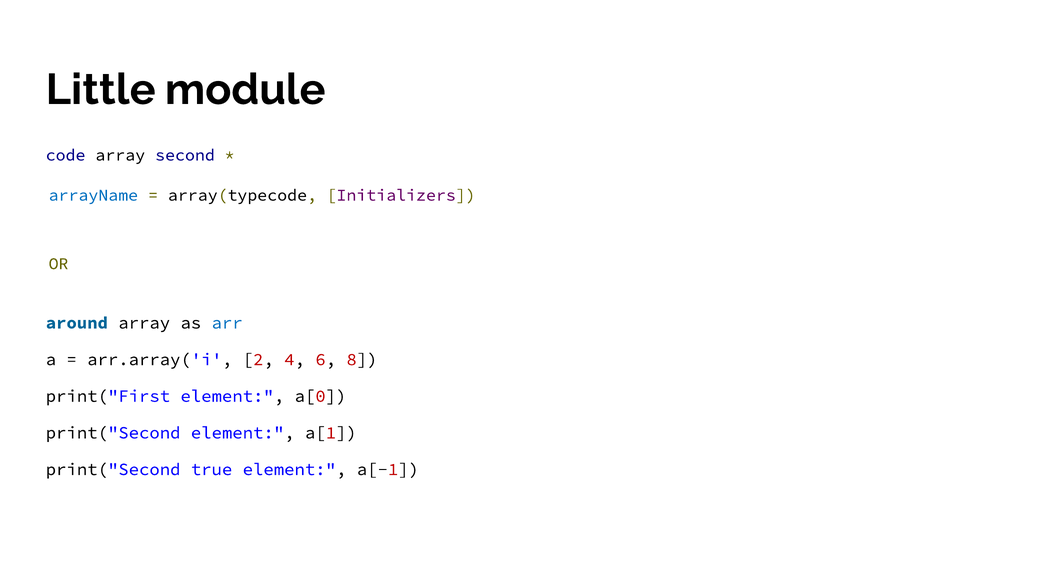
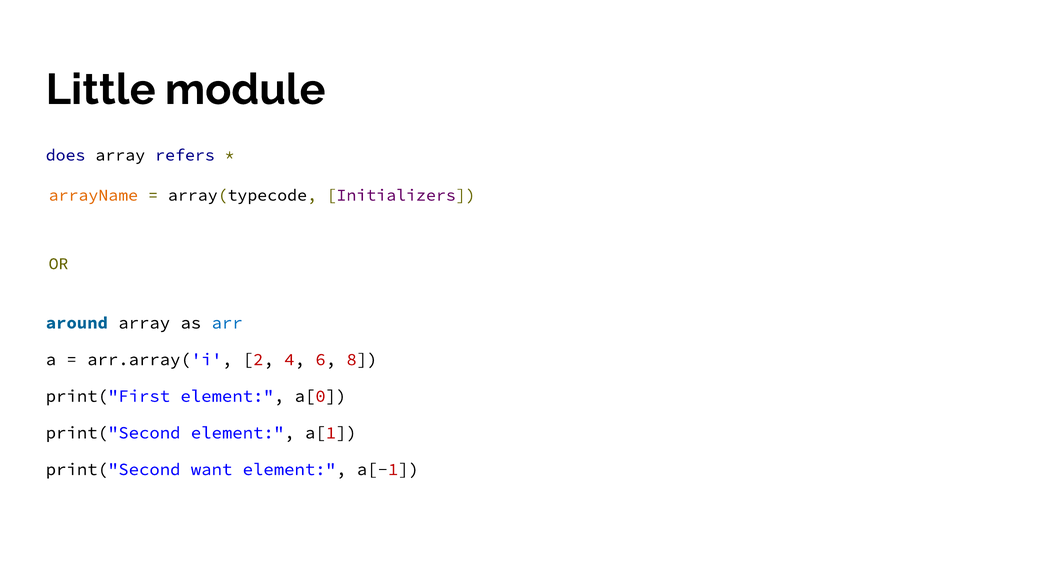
code: code -> does (66, 155)
second: second -> refers (185, 155)
arrayName colour: blue -> orange (93, 195)
true: true -> want (212, 470)
